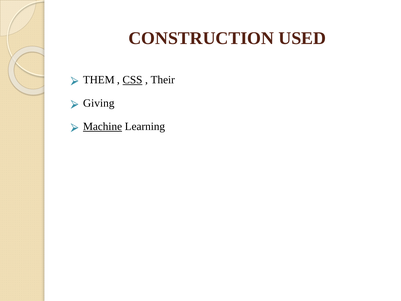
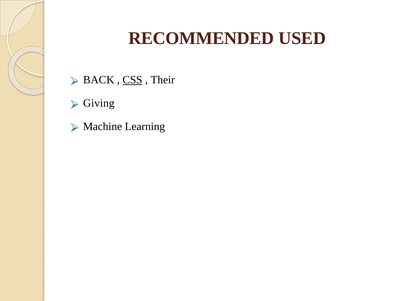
CONSTRUCTION: CONSTRUCTION -> RECOMMENDED (201, 38)
THEM: THEM -> BACK (99, 80)
Machine underline: present -> none (103, 127)
